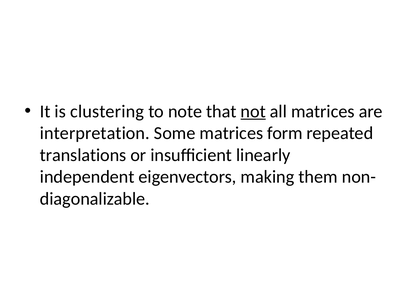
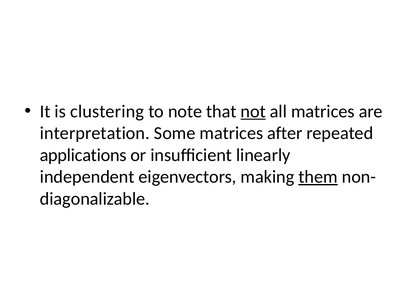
form: form -> after (285, 133)
translations: translations -> applications (83, 155)
them underline: none -> present (318, 177)
